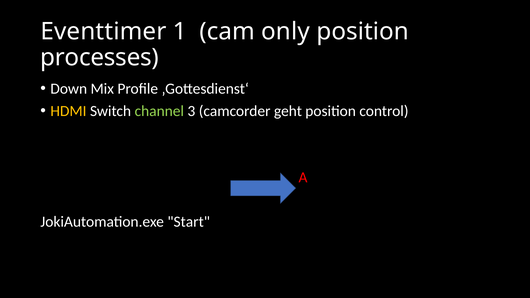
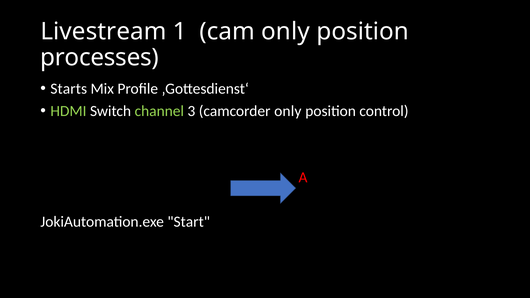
Eventtimer: Eventtimer -> Livestream (103, 31)
Down: Down -> Starts (69, 89)
HDMI colour: yellow -> light green (68, 111)
camcorder geht: geht -> only (288, 111)
